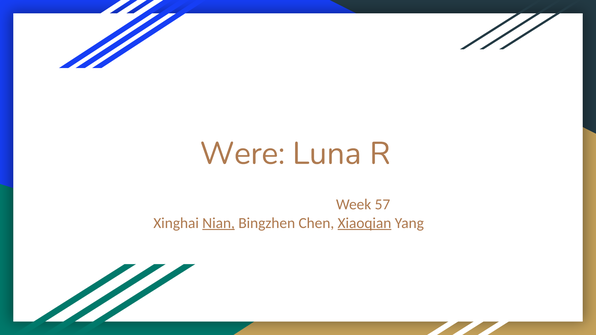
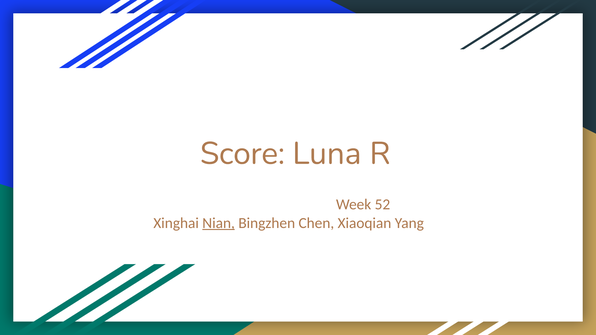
Were: Were -> Score (242, 154)
57: 57 -> 52 (382, 204)
Xiaoqian underline: present -> none (365, 223)
